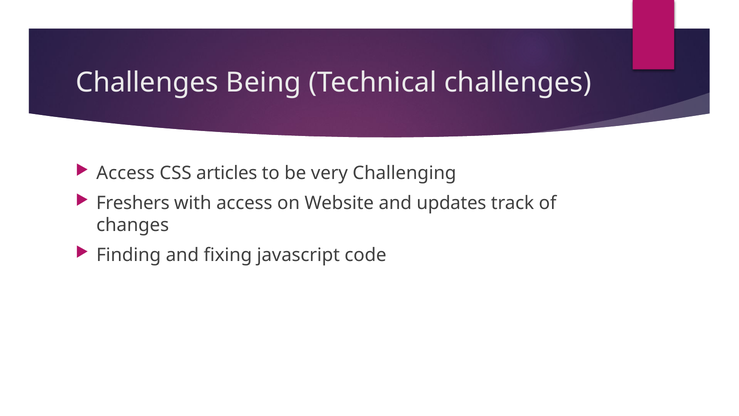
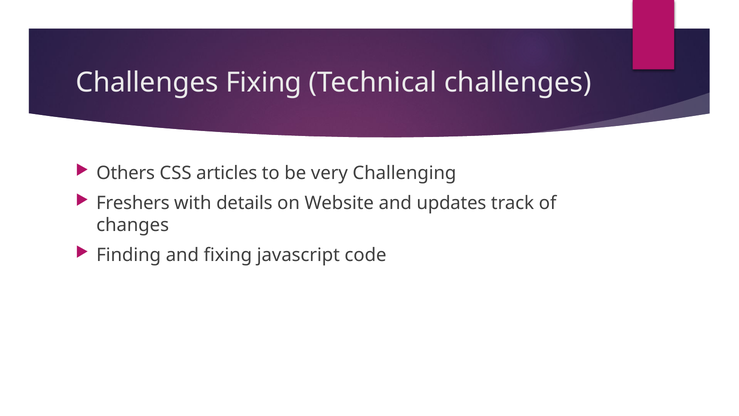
Challenges Being: Being -> Fixing (264, 82)
Access: Access -> Others (126, 173)
with access: access -> details (244, 203)
